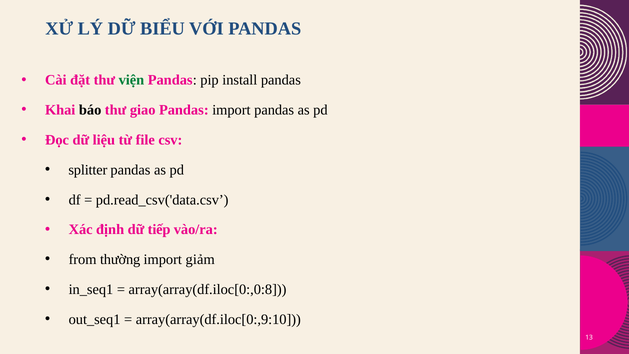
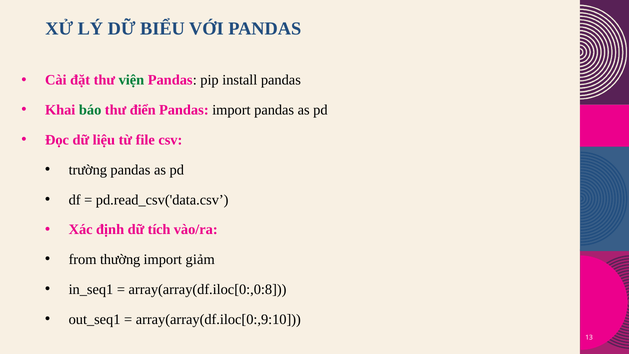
báo colour: black -> green (90, 110)
giao: giao -> điển (143, 110)
splitter: splitter -> trường (88, 170)
tiếp: tiếp -> tích (159, 230)
